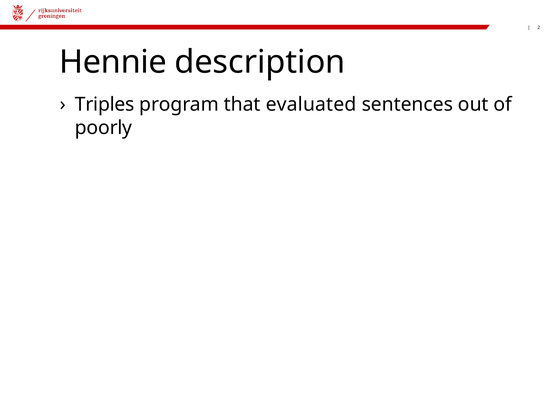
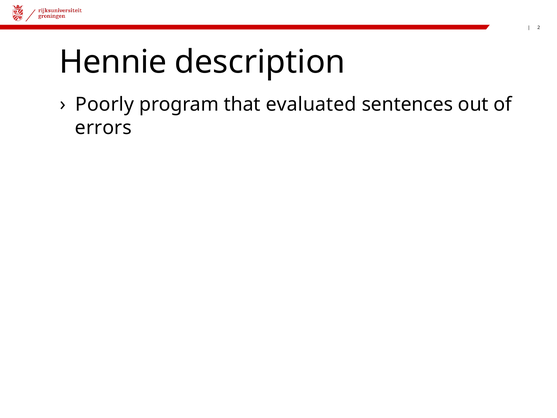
Triples: Triples -> Poorly (105, 104)
poorly: poorly -> errors (103, 128)
